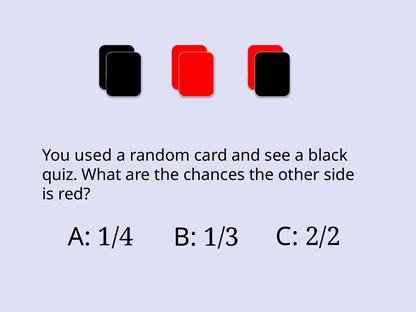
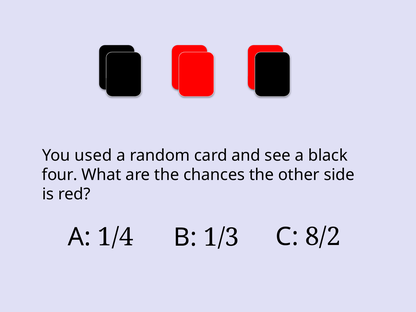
quiz: quiz -> four (60, 175)
2/2: 2/2 -> 8/2 (323, 237)
